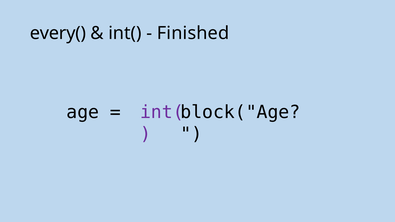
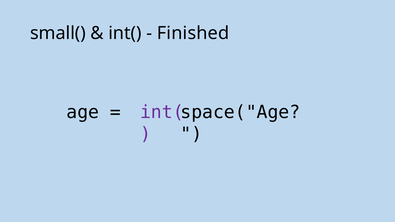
every(: every( -> small( (58, 33)
block("Age: block("Age -> space("Age (240, 112)
